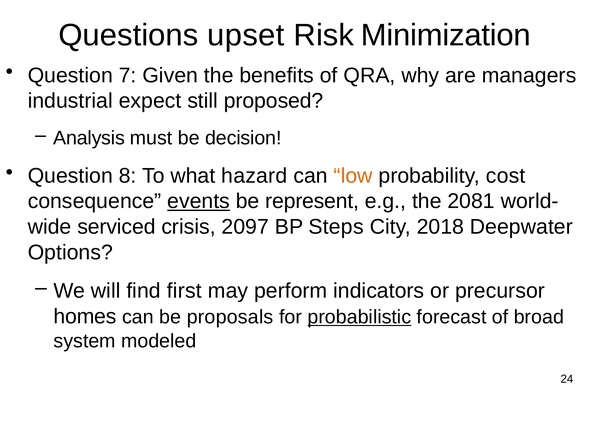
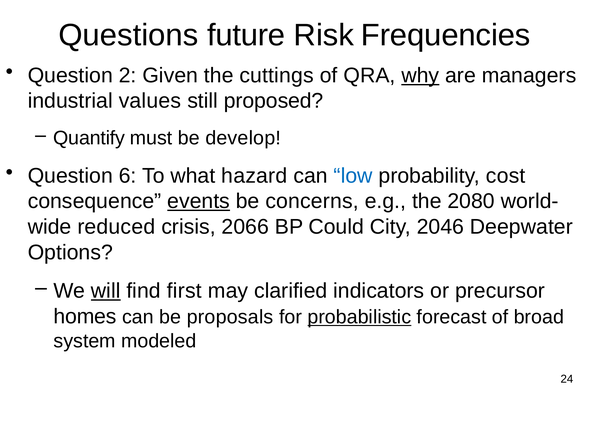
upset: upset -> future (246, 35)
Minimization: Minimization -> Frequencies (446, 35)
7: 7 -> 2 (128, 75)
benefits: benefits -> cuttings (277, 75)
why underline: none -> present (420, 75)
expect: expect -> values (150, 101)
Analysis: Analysis -> Quantify (89, 138)
decision: decision -> develop (243, 138)
8: 8 -> 6 (128, 176)
low colour: orange -> blue (353, 176)
represent: represent -> concerns (312, 201)
2081: 2081 -> 2080 (471, 201)
serviced: serviced -> reduced (116, 227)
2097: 2097 -> 2066 (245, 227)
Steps: Steps -> Could (336, 227)
2018: 2018 -> 2046 (440, 227)
will underline: none -> present (106, 291)
perform: perform -> clarified (291, 291)
